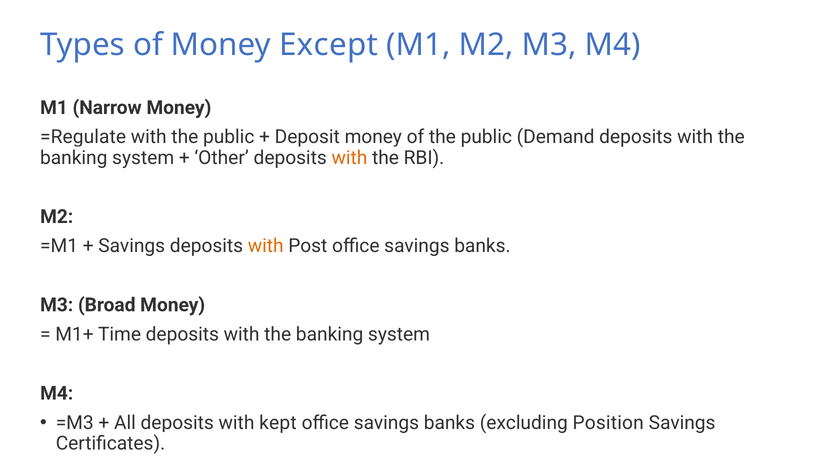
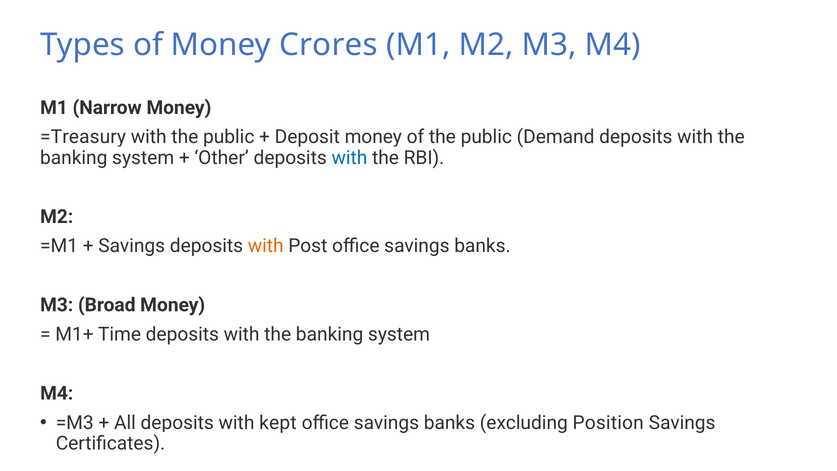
Except: Except -> Crores (329, 45)
=Regulate: =Regulate -> =Treasury (83, 137)
with colour: orange -> blue (349, 158)
